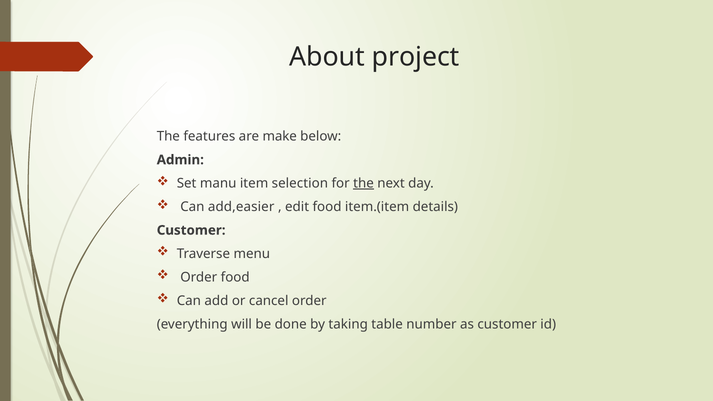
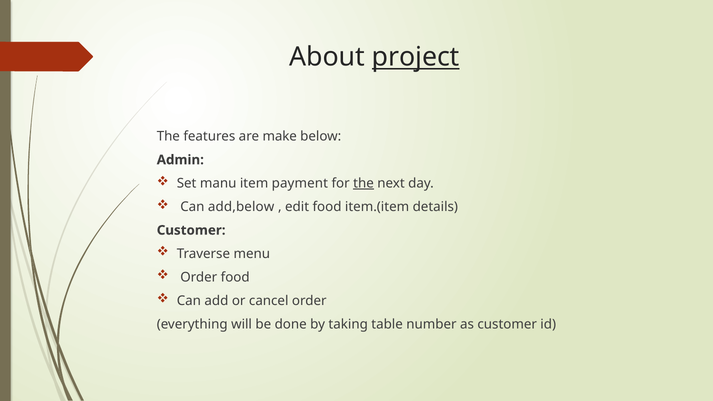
project underline: none -> present (416, 57)
selection: selection -> payment (300, 183)
add,easier: add,easier -> add,below (241, 207)
